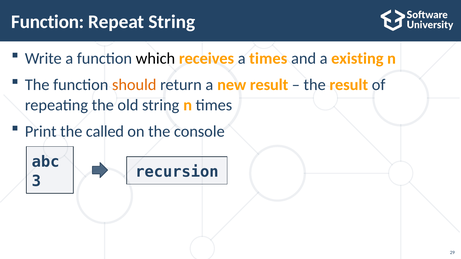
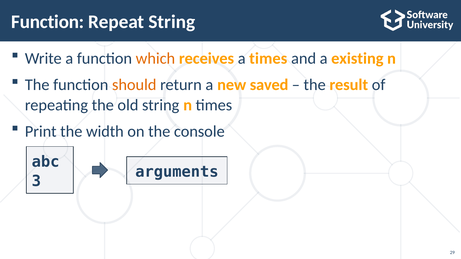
which colour: black -> orange (155, 58)
new result: result -> saved (269, 85)
called: called -> width (105, 132)
recursion: recursion -> arguments (177, 172)
